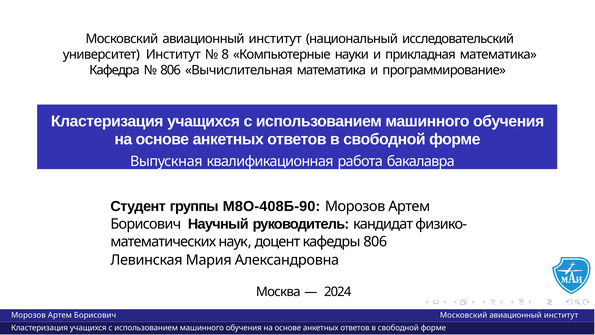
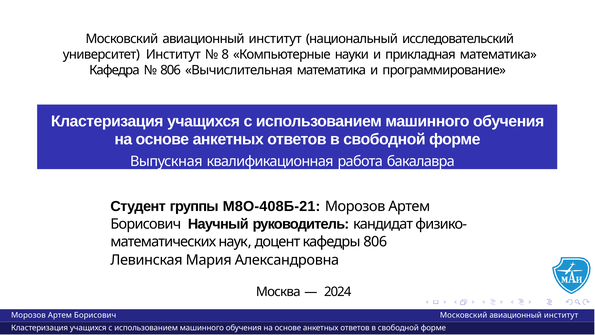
М8О-408Б-90: М8О-408Б-90 -> М8О-408Б-21 (272, 206)
